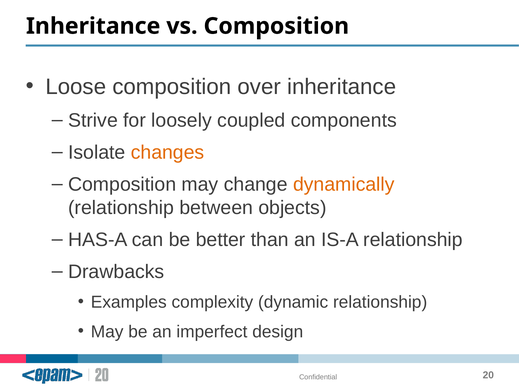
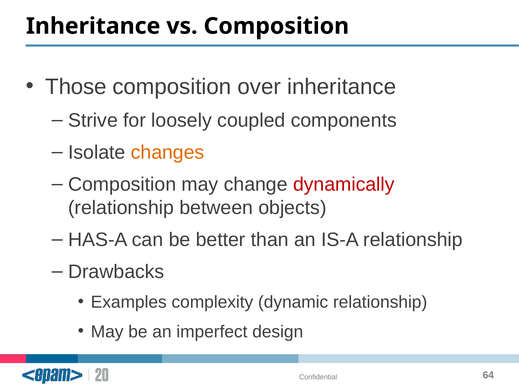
Loose: Loose -> Those (76, 87)
dynamically colour: orange -> red (344, 184)
20: 20 -> 64 (488, 375)
